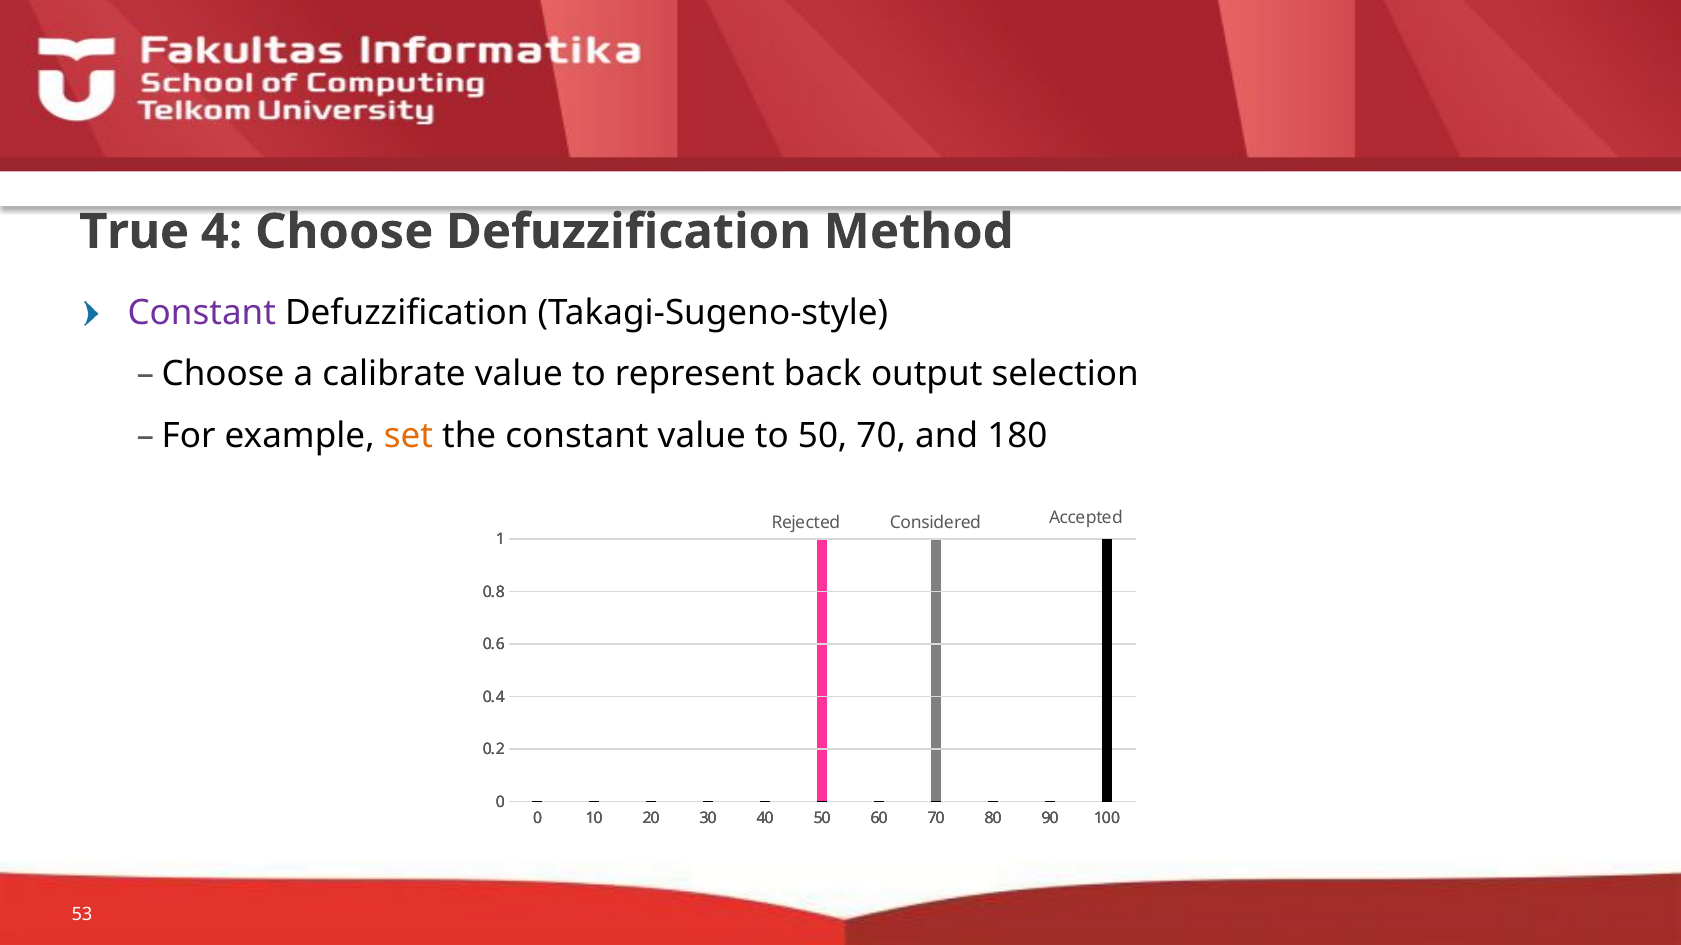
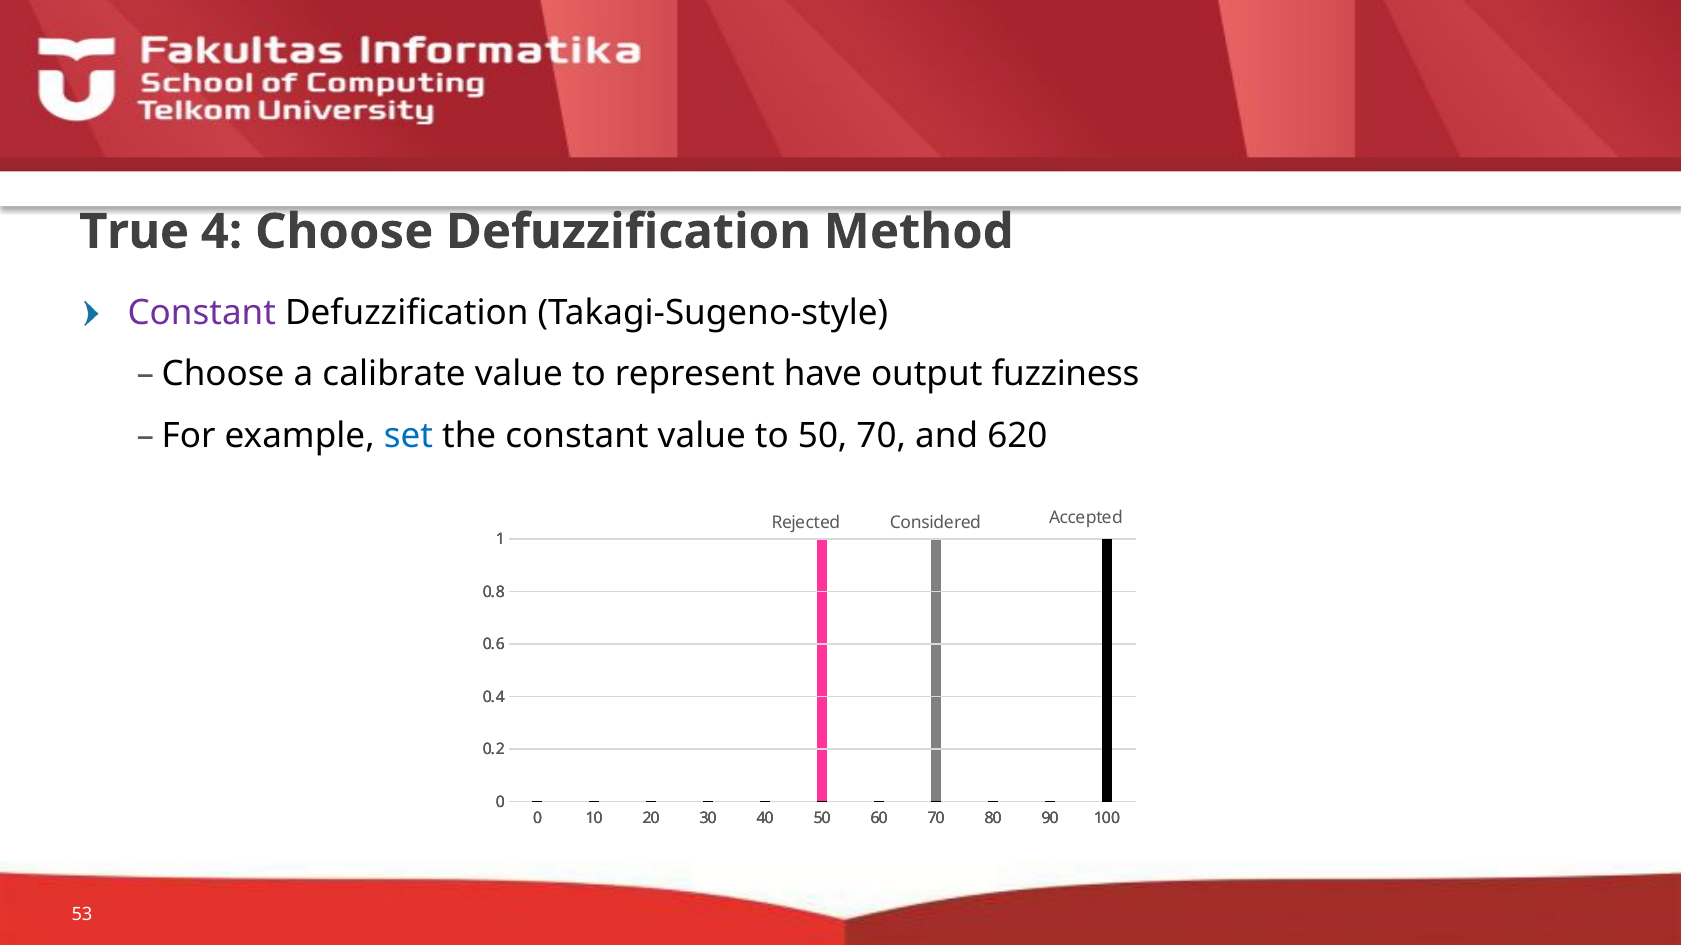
back: back -> have (823, 375)
selection: selection -> fuzziness (1065, 375)
set colour: orange -> blue (408, 436)
180: 180 -> 620 (1017, 436)
